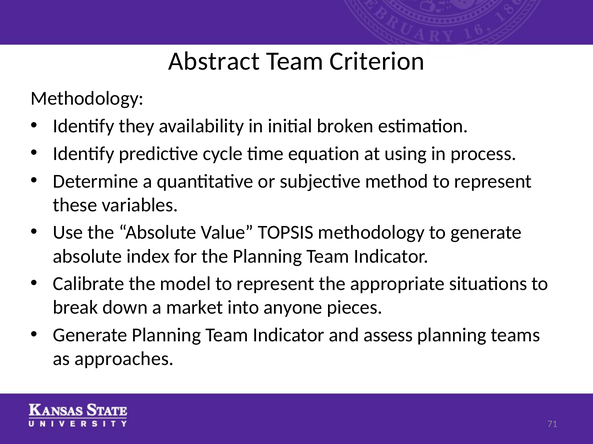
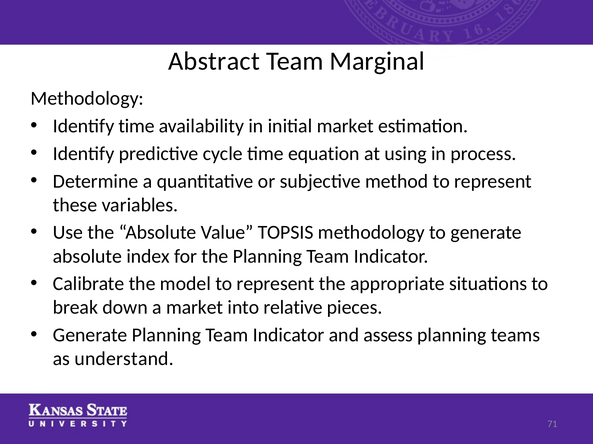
Criterion: Criterion -> Marginal (377, 61)
Identify they: they -> time (137, 126)
initial broken: broken -> market (345, 126)
anyone: anyone -> relative (293, 308)
approaches: approaches -> understand (124, 359)
